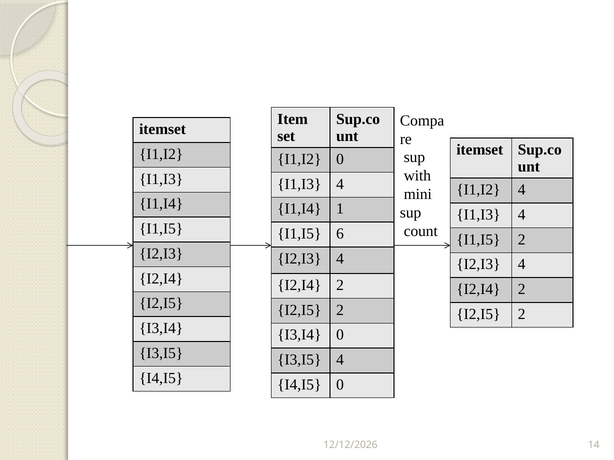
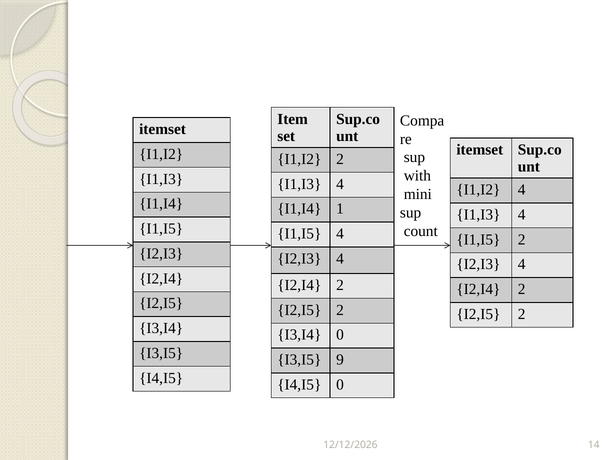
I1,I2 0: 0 -> 2 (340, 159)
I1,I5 6: 6 -> 4 (340, 234)
I3,I5 4: 4 -> 9 (340, 360)
